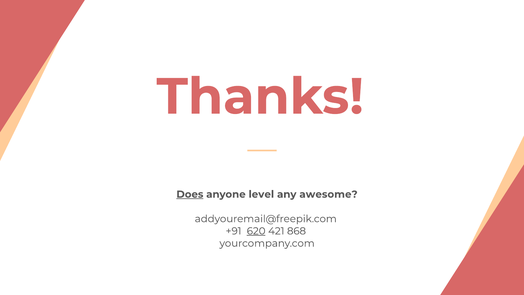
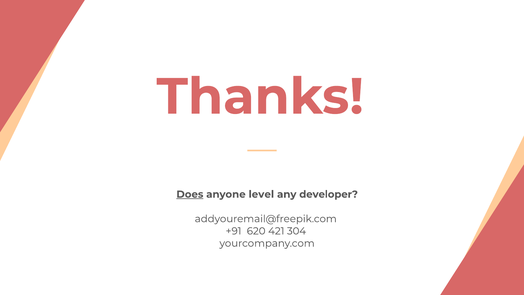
awesome: awesome -> developer (329, 194)
620 underline: present -> none (256, 231)
868: 868 -> 304 (296, 231)
